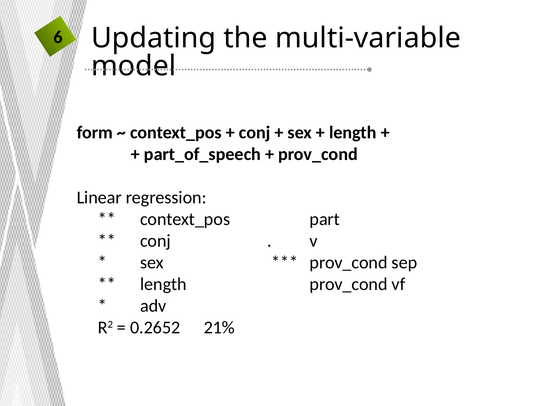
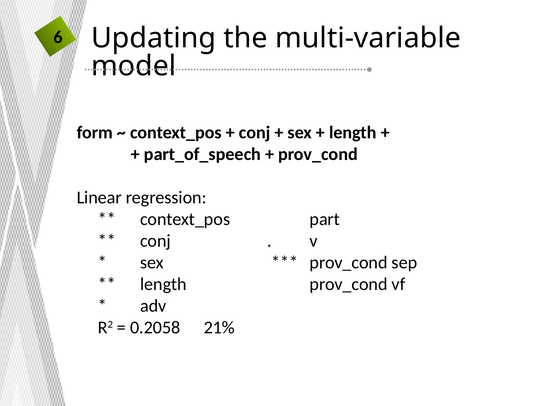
0.2652: 0.2652 -> 0.2058 (155, 328)
